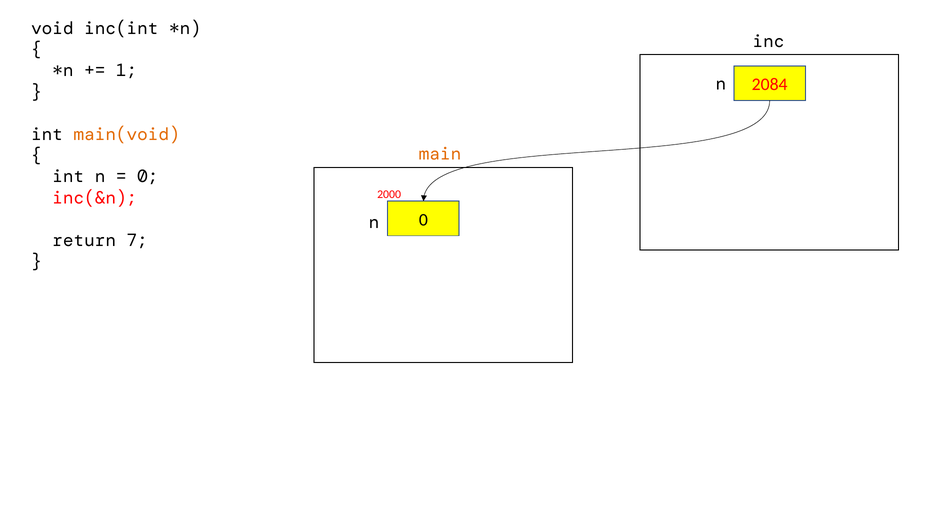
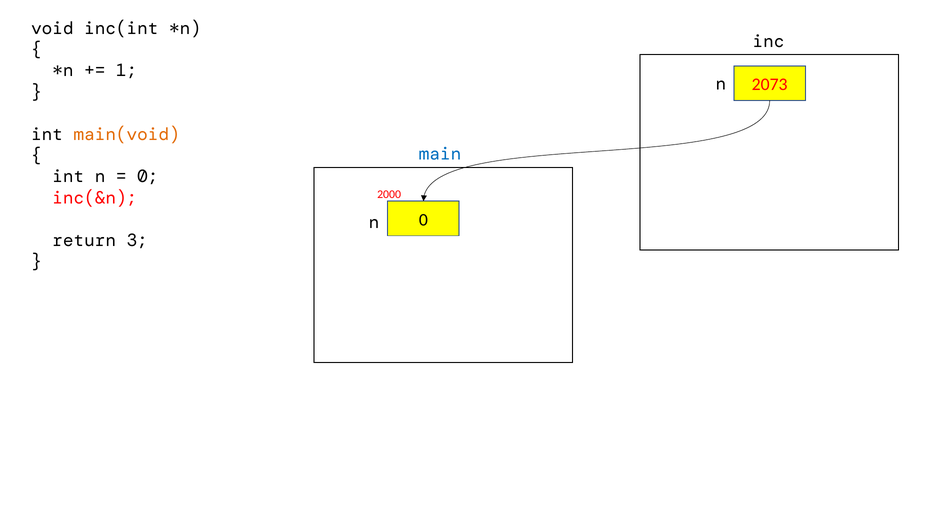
2084: 2084 -> 2073 (770, 84)
main colour: orange -> blue (440, 154)
7: 7 -> 3 (137, 240)
